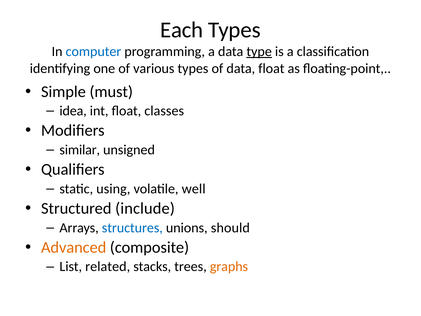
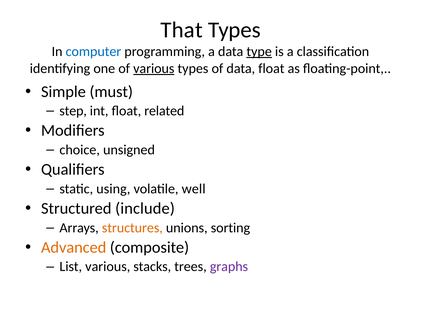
Each: Each -> That (181, 30)
various underline: none -> present (154, 68)
idea: idea -> step (73, 111)
classes: classes -> related (164, 111)
similar: similar -> choice (80, 150)
structures colour: blue -> orange (132, 228)
should: should -> sorting (230, 228)
List related: related -> various (108, 266)
graphs colour: orange -> purple (229, 266)
